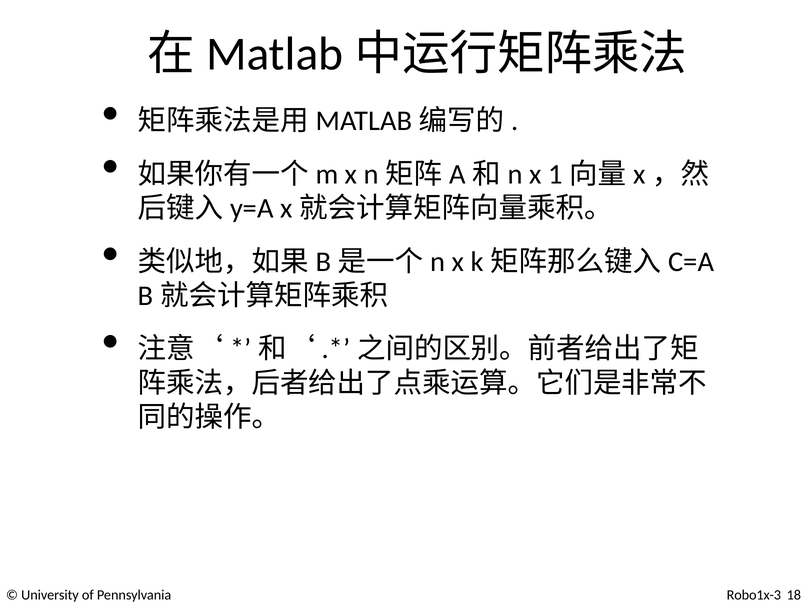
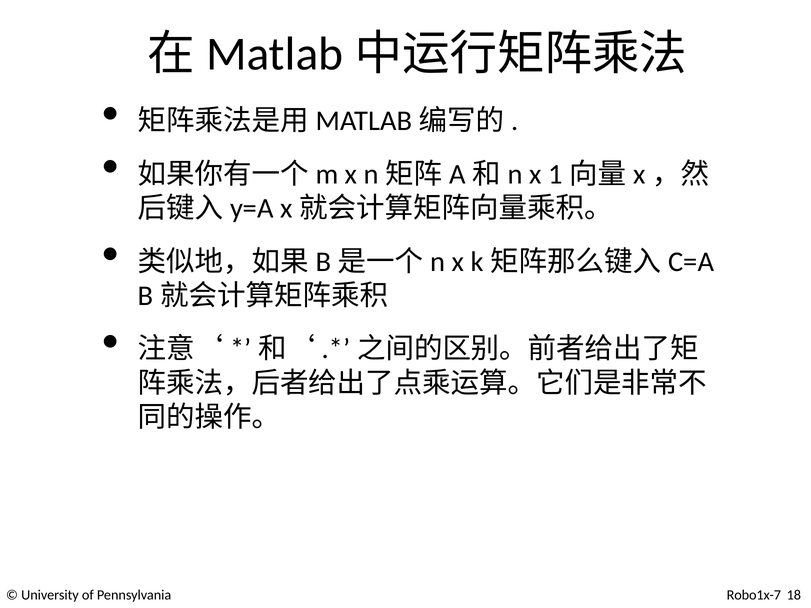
Robo1x-3: Robo1x-3 -> Robo1x-7 (754, 595)
